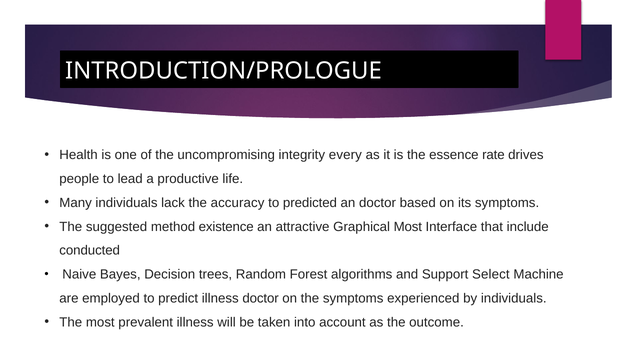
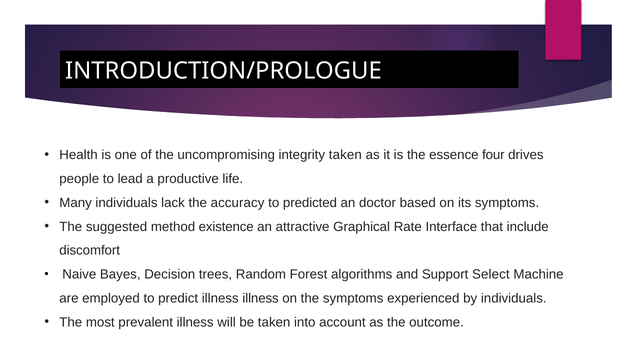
integrity every: every -> taken (345, 155)
rate: rate -> four (493, 155)
Graphical Most: Most -> Rate (408, 227)
conducted: conducted -> discomfort (90, 251)
illness doctor: doctor -> illness (261, 299)
